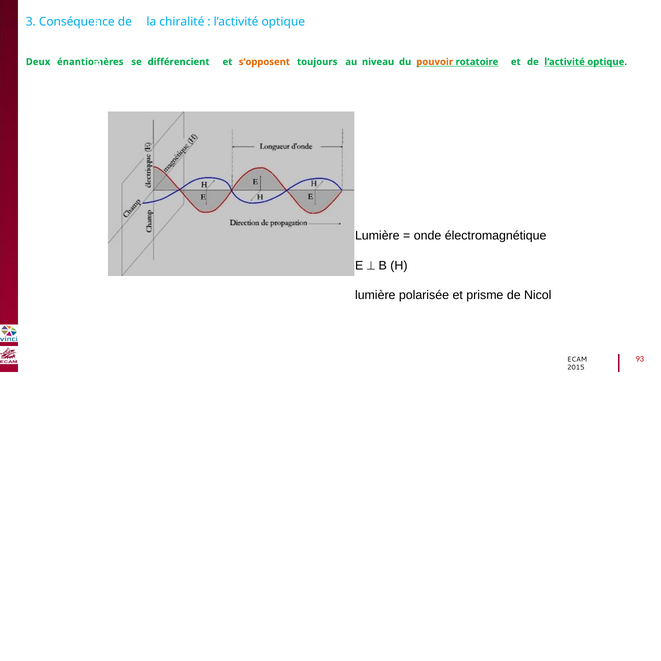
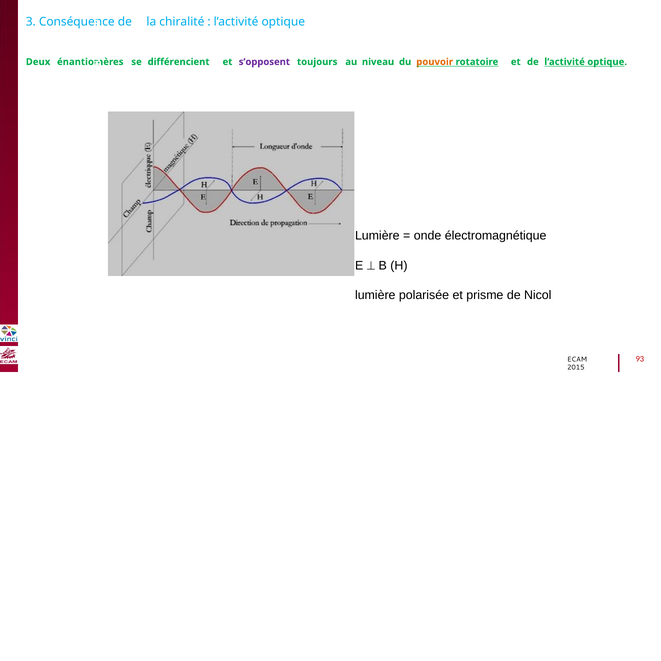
s’opposent colour: orange -> purple (264, 62)
